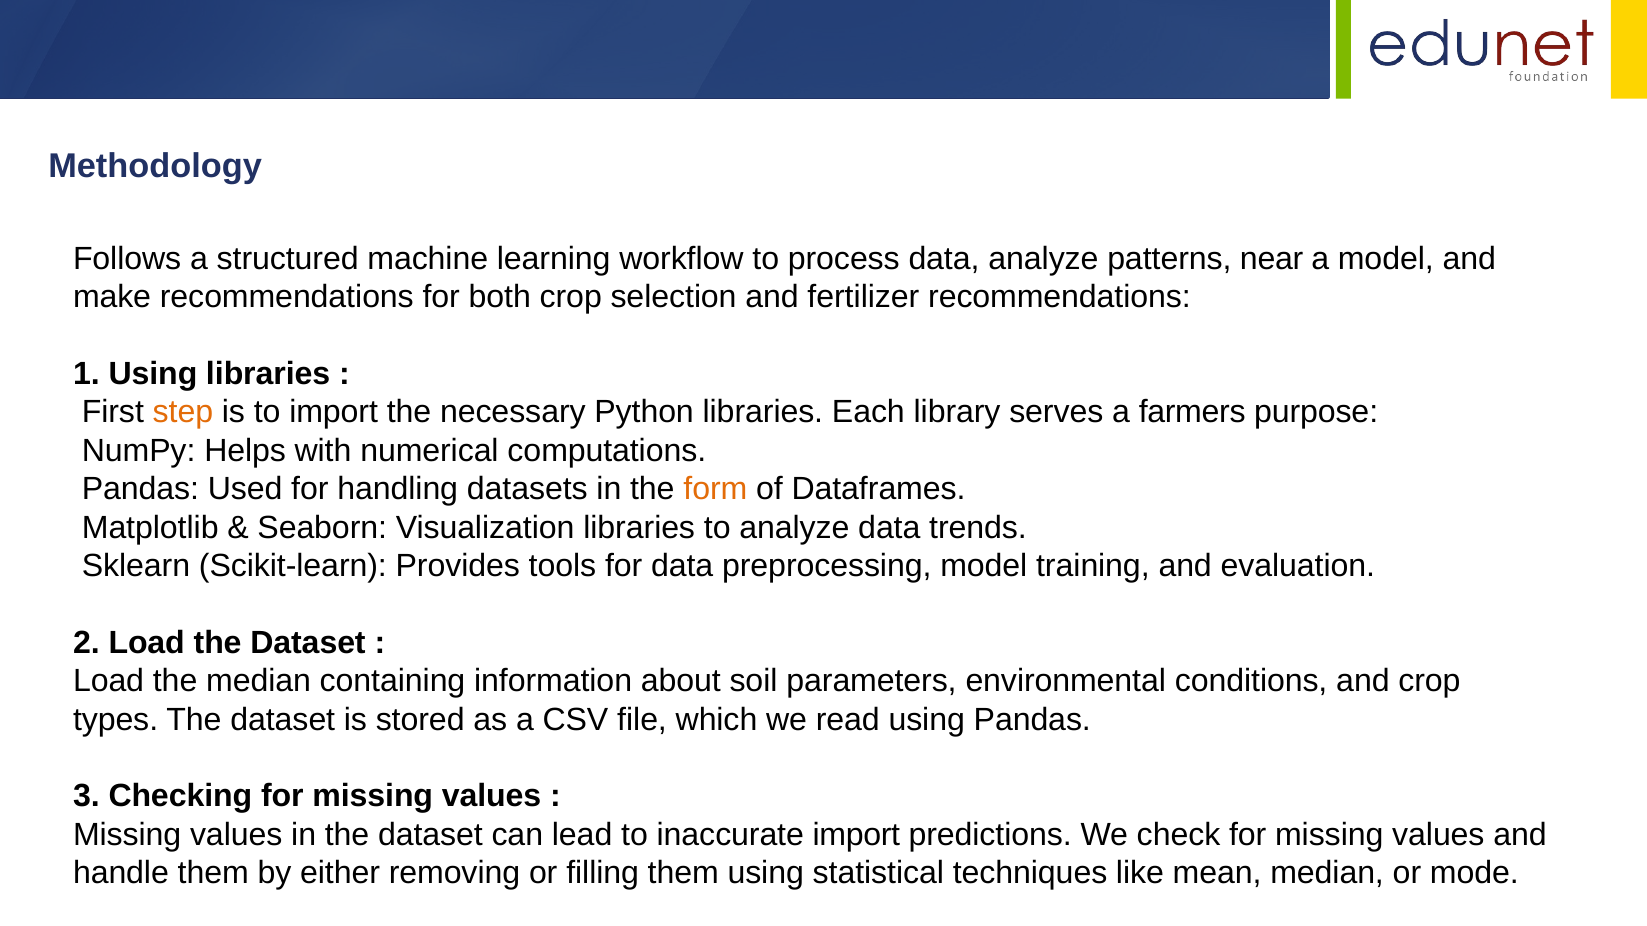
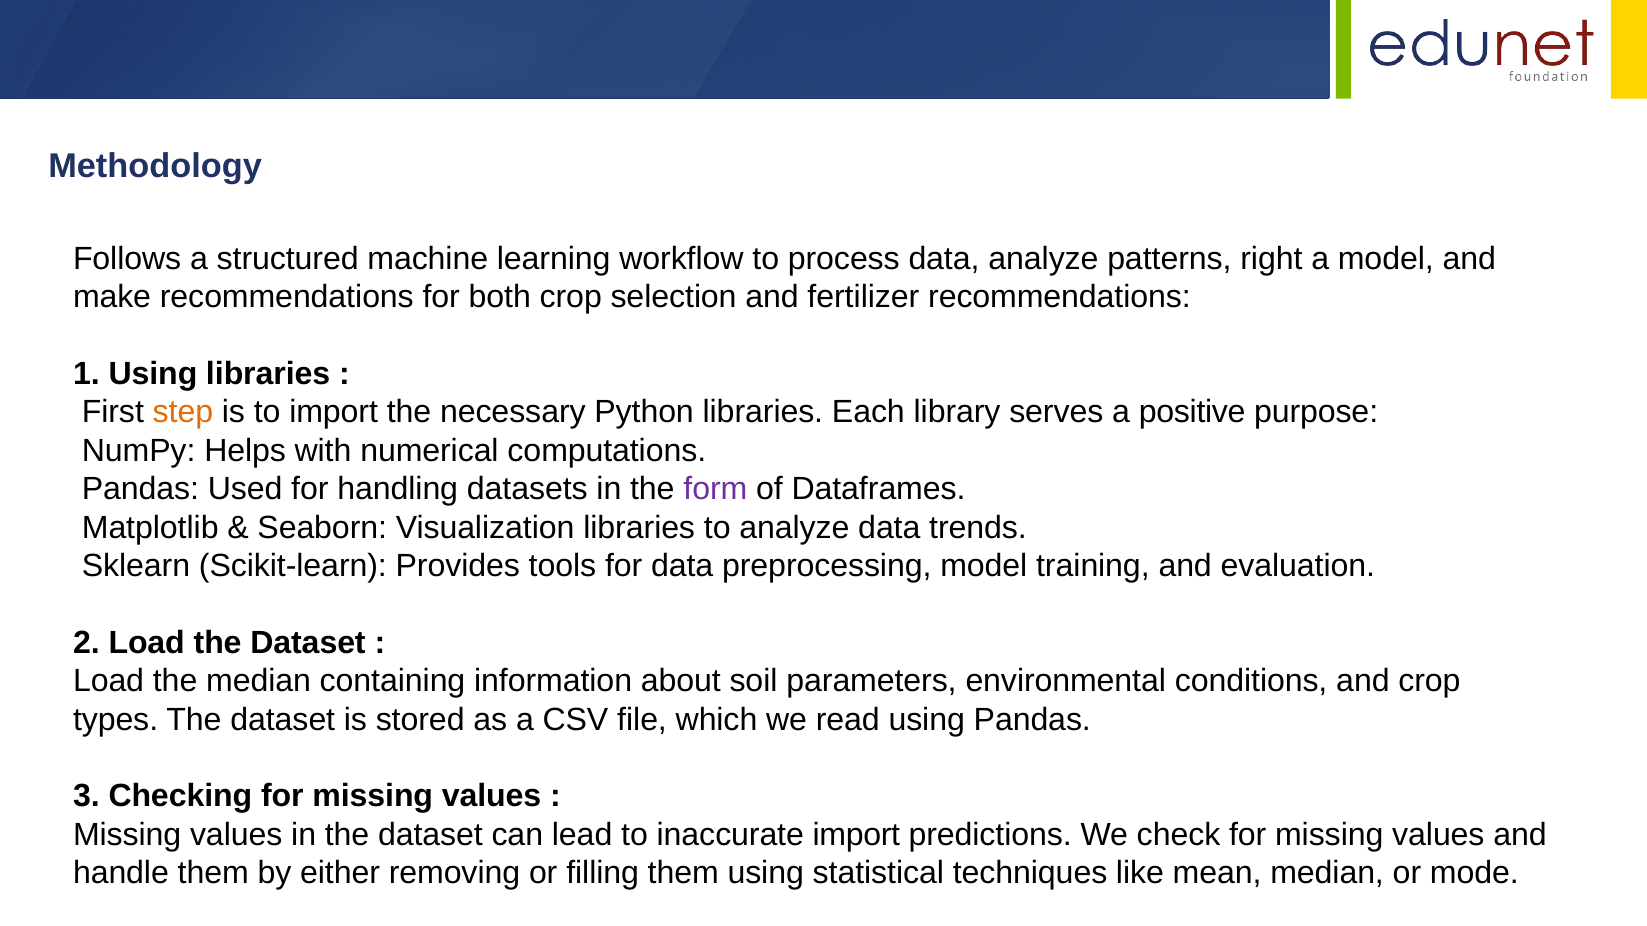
near: near -> right (1271, 259)
farmers: farmers -> positive (1192, 413)
form colour: orange -> purple (715, 489)
